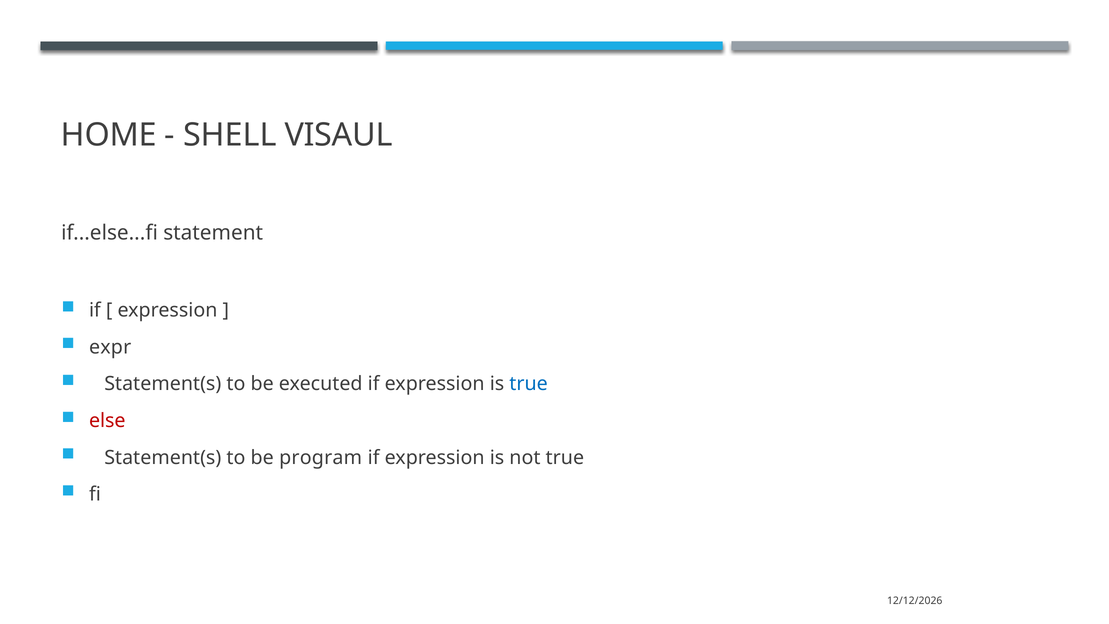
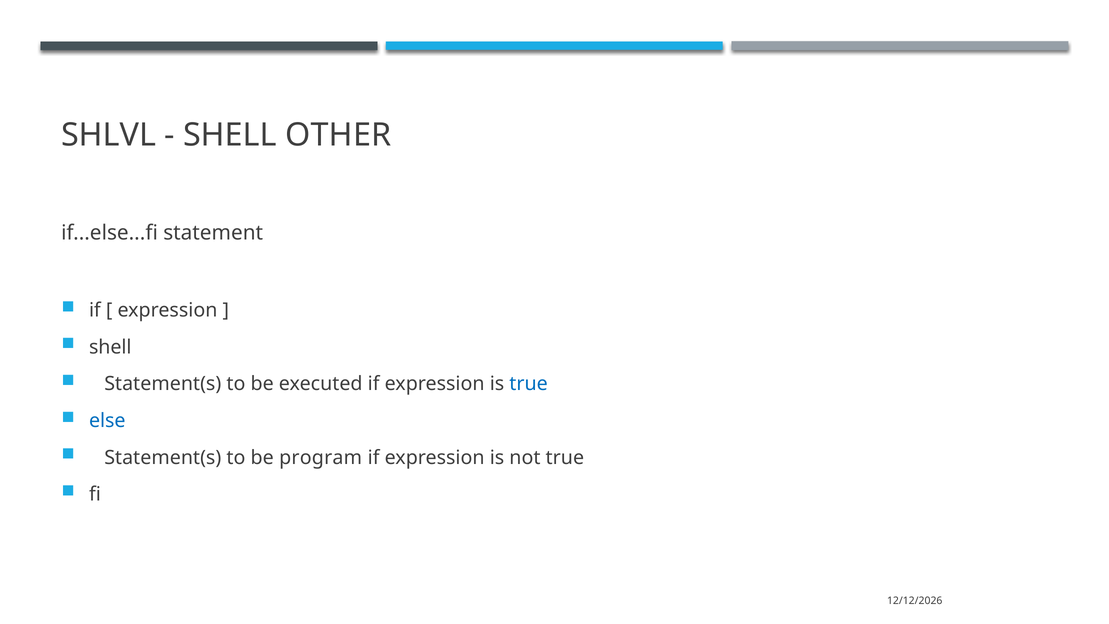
HOME: HOME -> SHLVL (109, 135)
VISAUL: VISAUL -> OTHER (338, 135)
expr: expr -> shell (110, 347)
else colour: red -> blue (107, 421)
